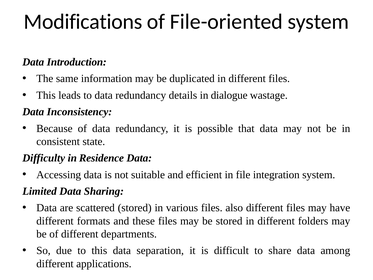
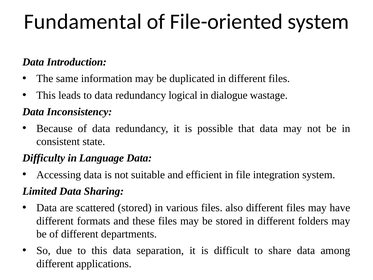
Modifications: Modifications -> Fundamental (83, 22)
details: details -> logical (183, 95)
Residence: Residence -> Language (101, 158)
